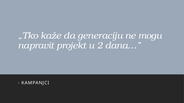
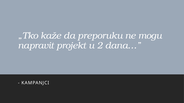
generaciju: generaciju -> preporuku (100, 36)
